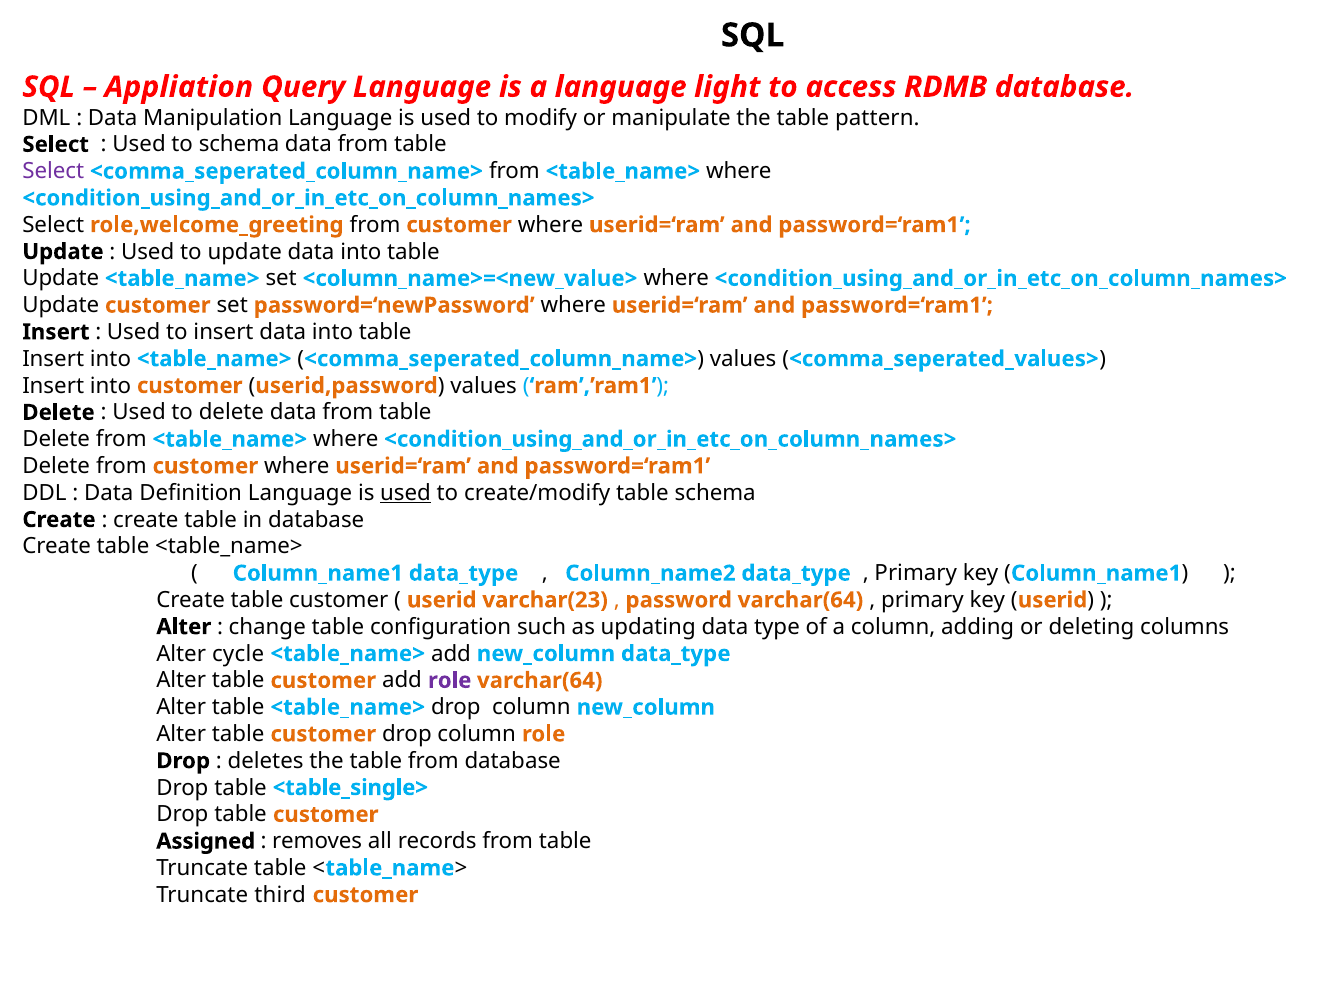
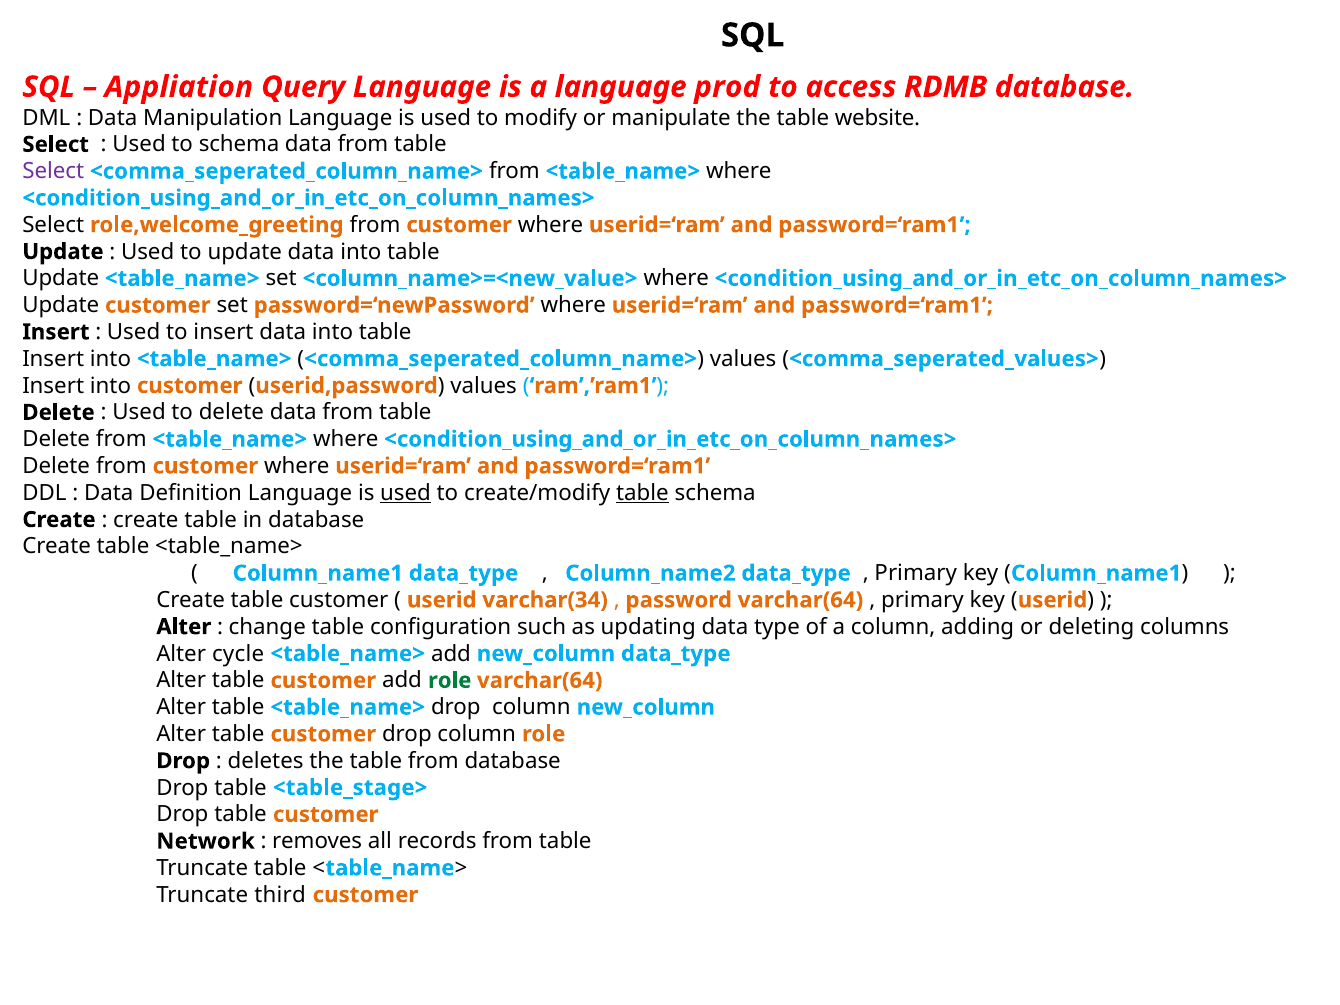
light: light -> prod (727, 87)
pattern: pattern -> website (878, 118)
table underline: none -> present (642, 493)
varchar(23: varchar(23 -> varchar(34 (545, 600)
role colour: purple -> green (450, 680)
<table_single>: <table_single> -> <table_stage> (350, 788)
Assigned: Assigned -> Network (206, 841)
